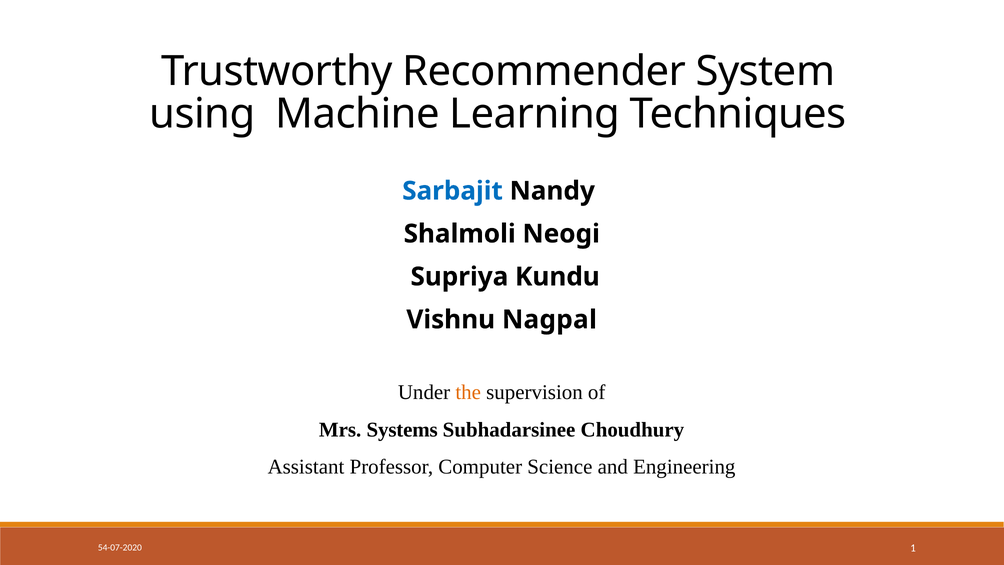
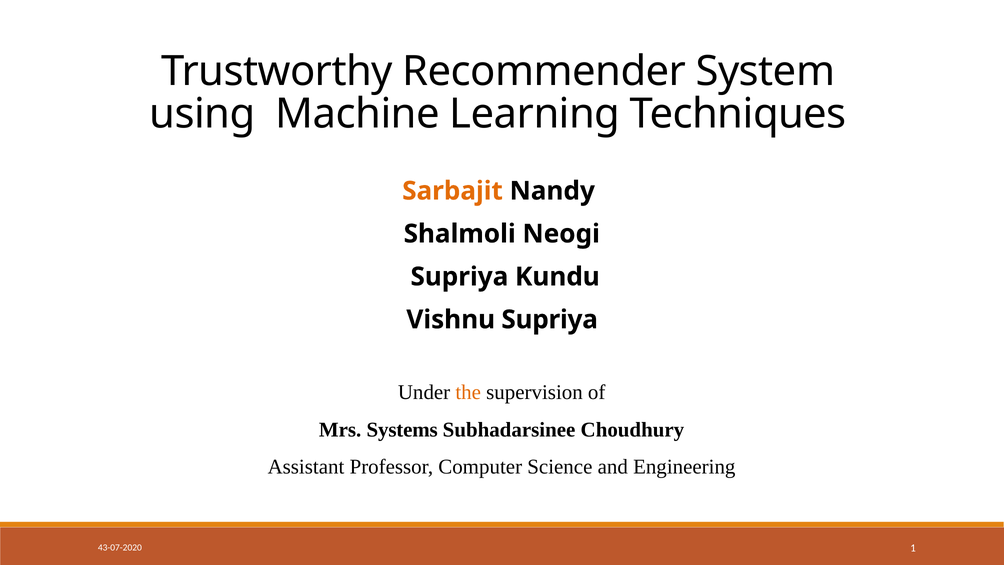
Sarbajit colour: blue -> orange (453, 191)
Vishnu Nagpal: Nagpal -> Supriya (550, 319)
54-07-2020: 54-07-2020 -> 43-07-2020 (120, 548)
